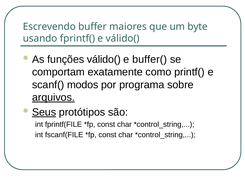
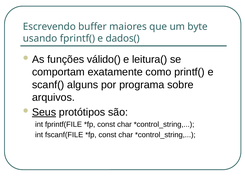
e válido(: válido( -> dados( (123, 38)
buffer(: buffer( -> leitura( (150, 59)
modos: modos -> alguns (83, 85)
arquivos underline: present -> none (53, 97)
